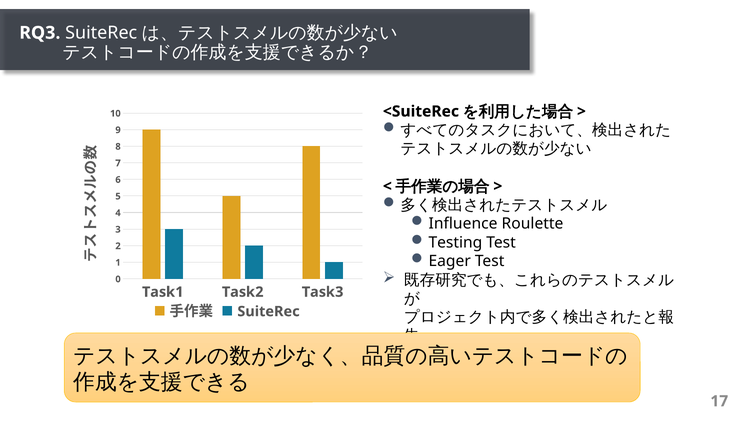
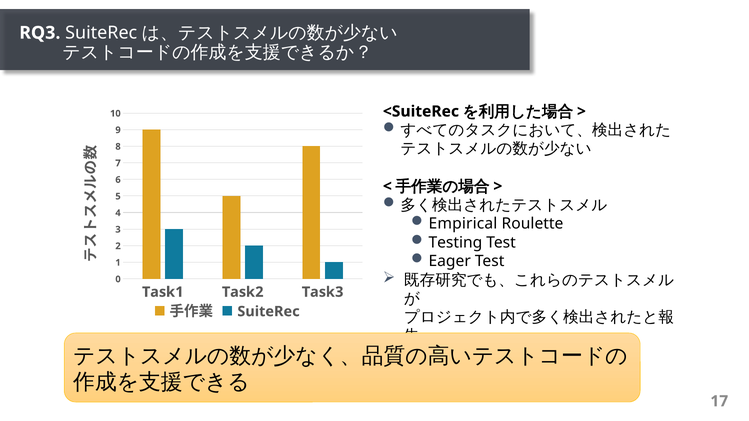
Inﬂuence: Inﬂuence -> Empirical (463, 224)
